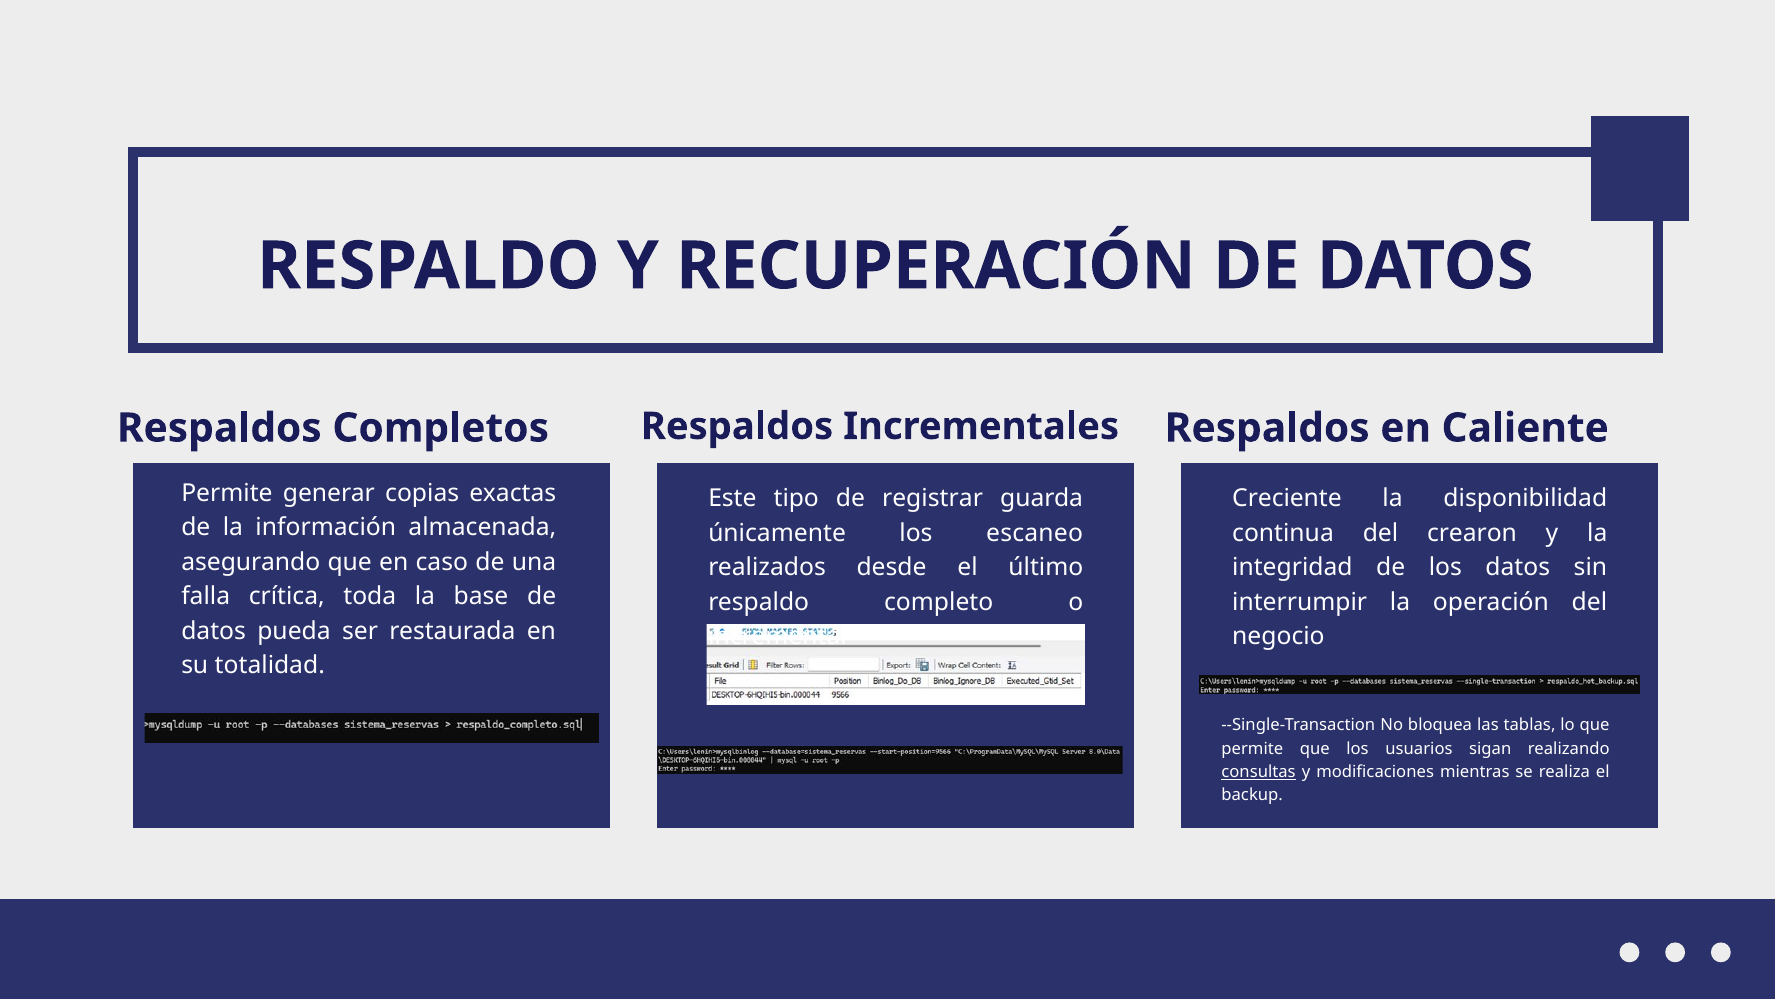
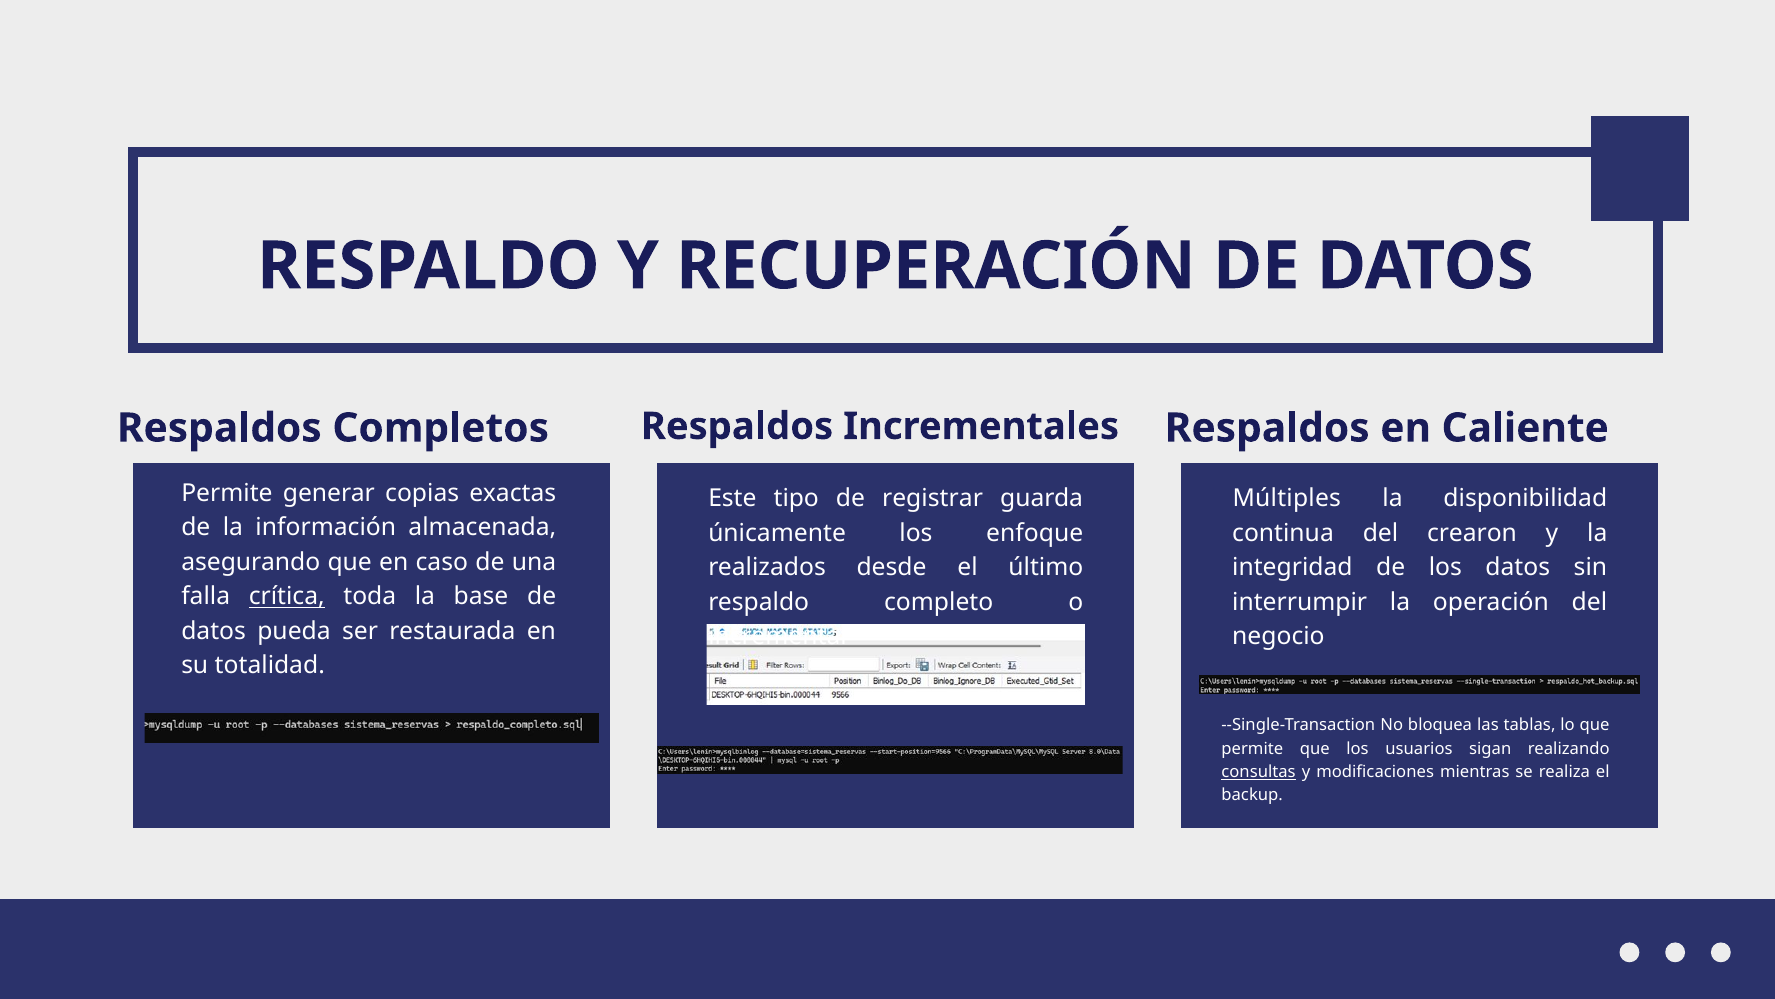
Creciente: Creciente -> Múltiples (1287, 499)
escaneo: escaneo -> enfoque (1035, 533)
crítica underline: none -> present (287, 596)
